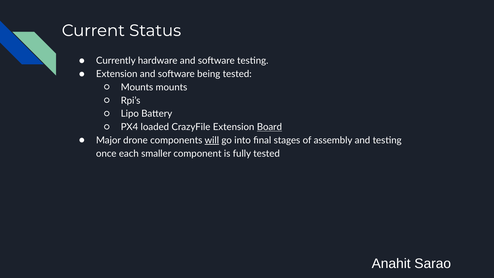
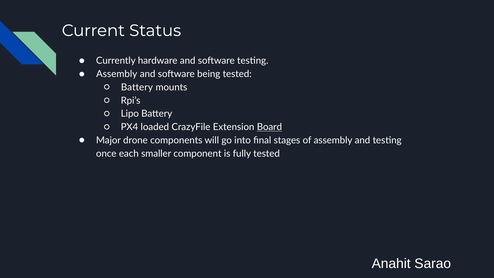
Extension: Extension -> Assembly (117, 74)
Mounts: Mounts -> Battery (137, 87)
will underline: present -> none (212, 140)
